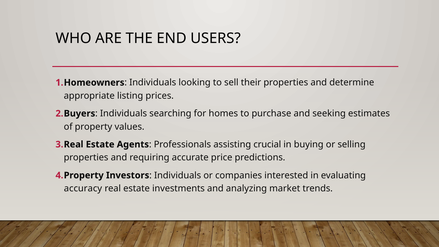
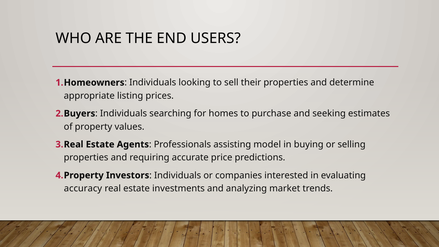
crucial: crucial -> model (267, 144)
